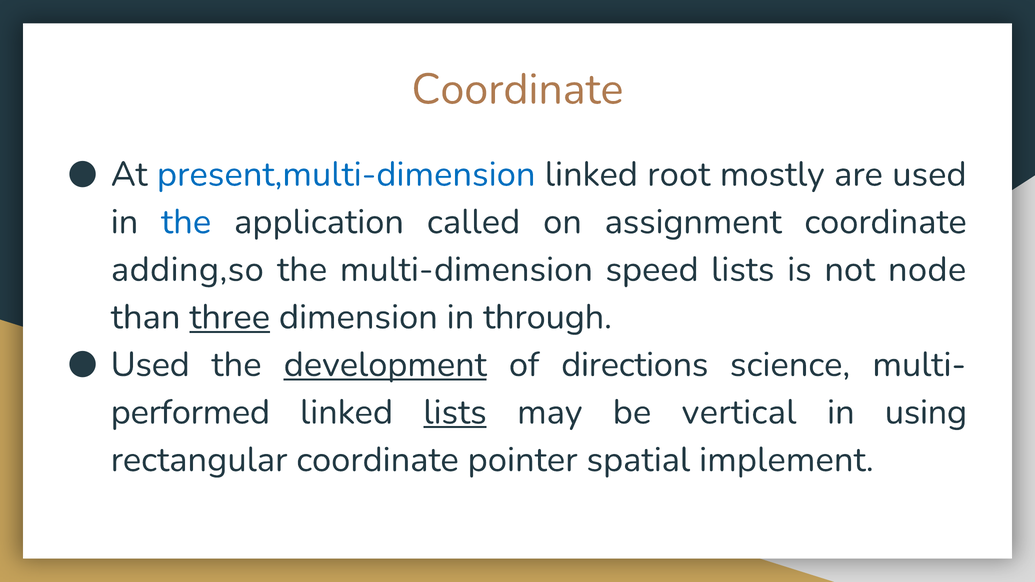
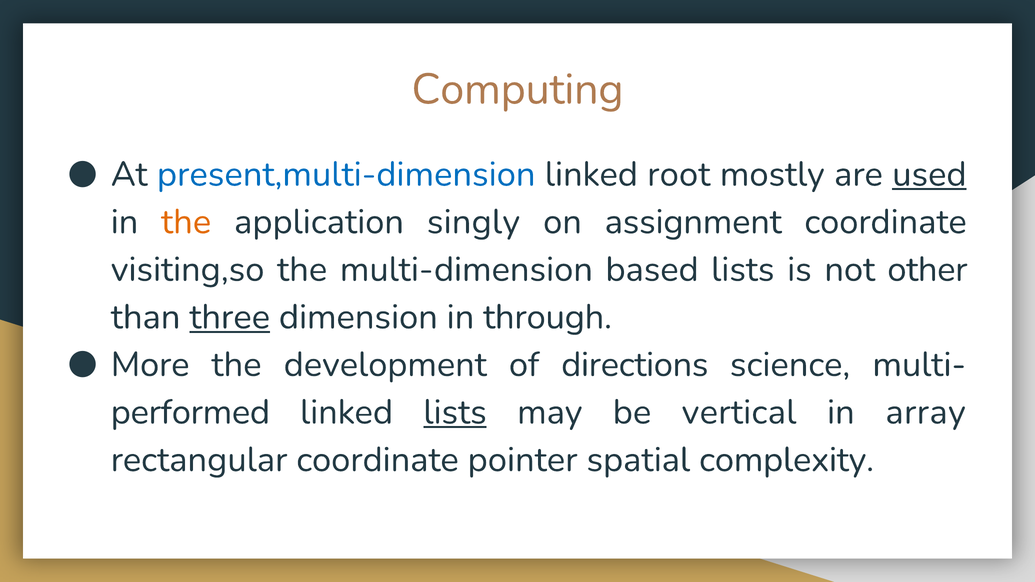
Coordinate: Coordinate -> Computing (518, 89)
used underline: none -> present (929, 174)
the colour: blue -> orange (186, 222)
called: called -> singly (473, 222)
adding,so: adding,so -> visiting,so (188, 269)
speed: speed -> based (652, 269)
node: node -> other (927, 269)
Used: Used -> More (150, 365)
development underline: present -> none (385, 365)
using: using -> array (926, 412)
implement: implement -> complexity (787, 460)
